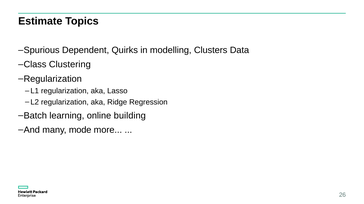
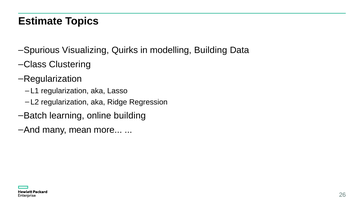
Dependent: Dependent -> Visualizing (86, 50)
modelling Clusters: Clusters -> Building (211, 50)
mode: mode -> mean (80, 130)
